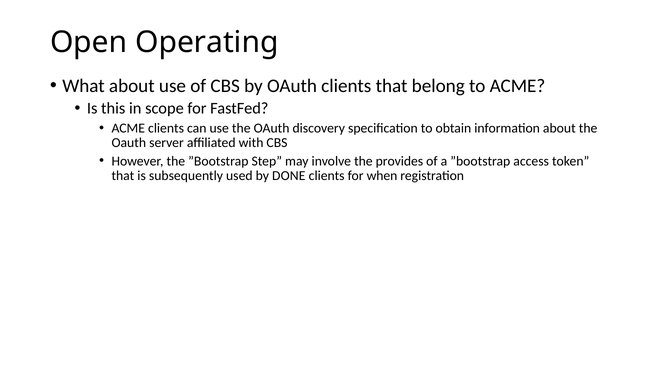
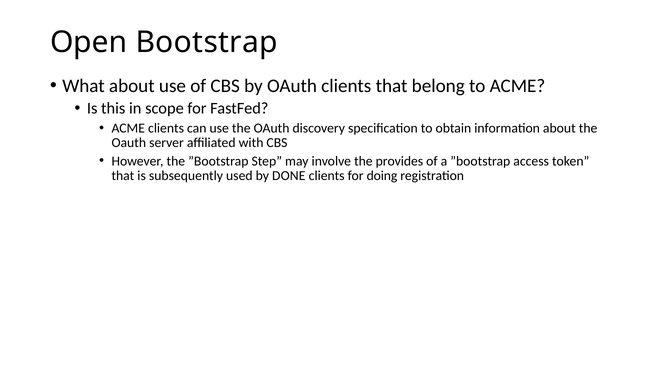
Operating: Operating -> Bootstrap (207, 42)
when: when -> doing (382, 176)
